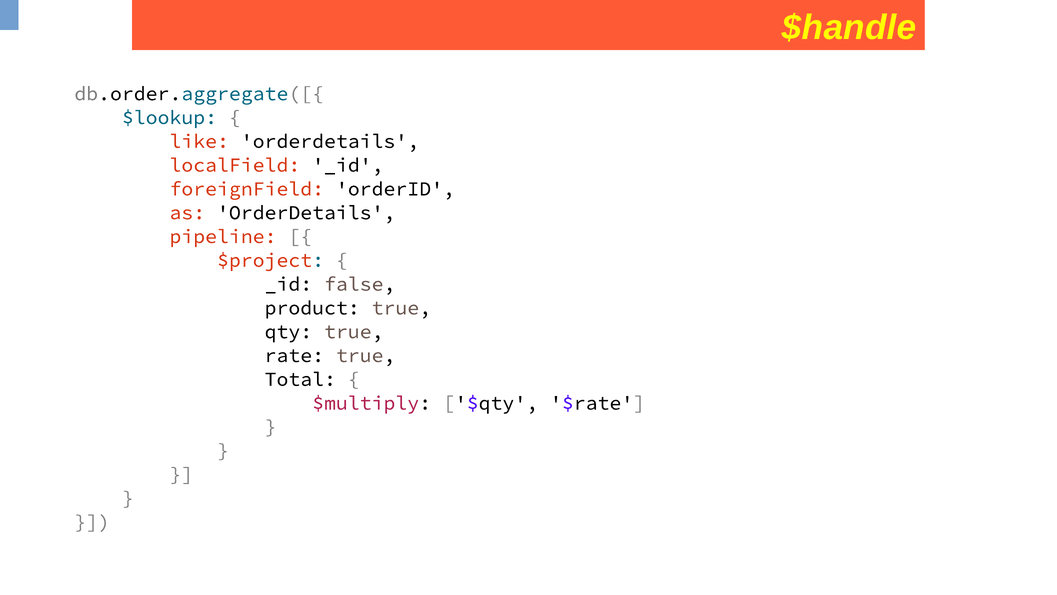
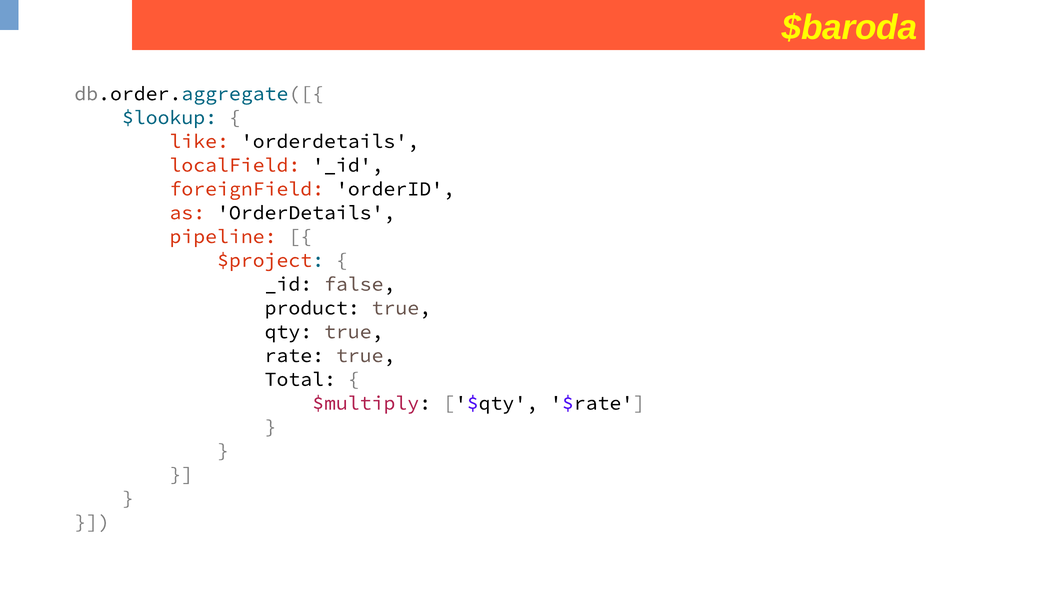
$handle: $handle -> $baroda (850, 28)
